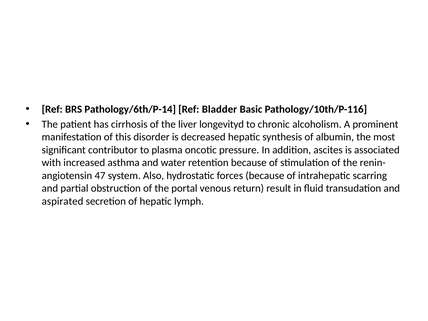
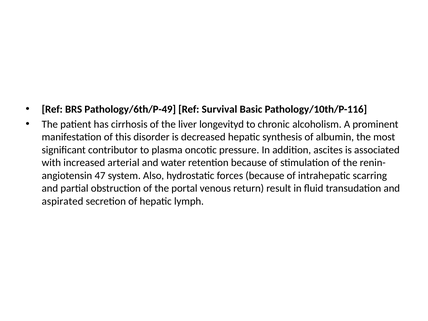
Pathology/6th/P-14: Pathology/6th/P-14 -> Pathology/6th/P-49 (130, 109)
Bladder: Bladder -> Survival (219, 109)
asthma: asthma -> arterial (124, 163)
